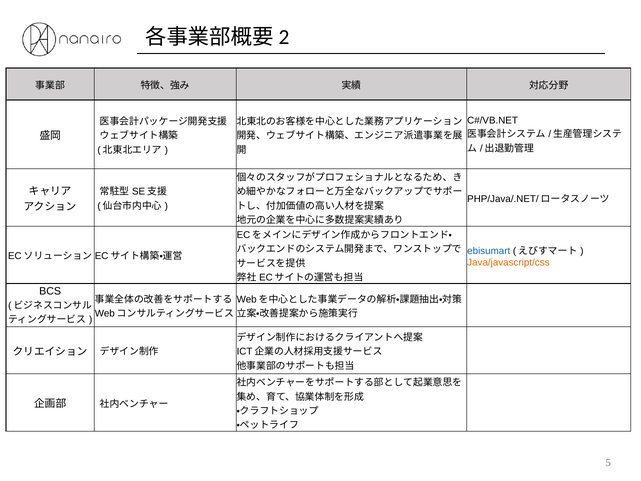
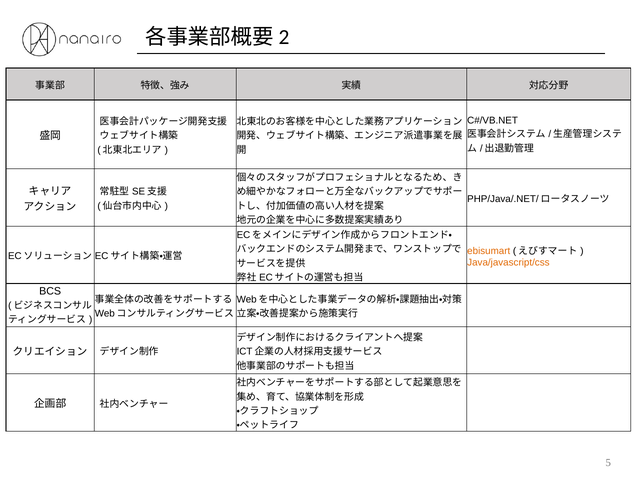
ebisumart colour: blue -> orange (489, 251)
